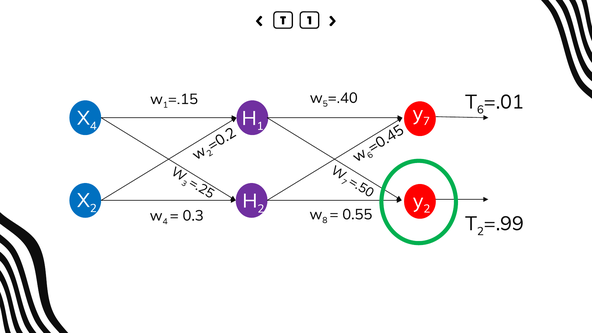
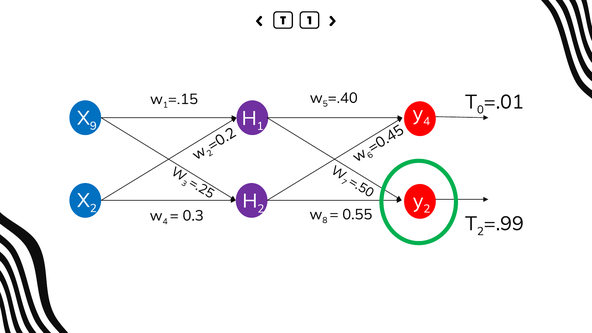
T 6: 6 -> 0 (480, 110)
7: 7 -> 4 (427, 121)
4: 4 -> 9 (93, 126)
